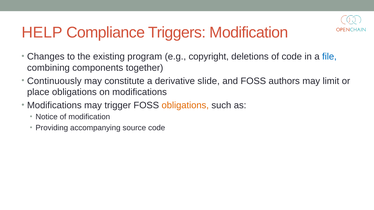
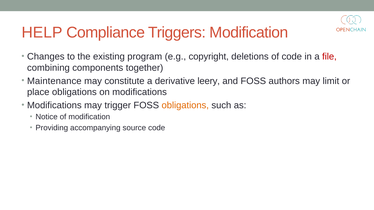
file colour: blue -> red (329, 57)
Continuously: Continuously -> Maintenance (54, 81)
slide: slide -> leery (209, 81)
